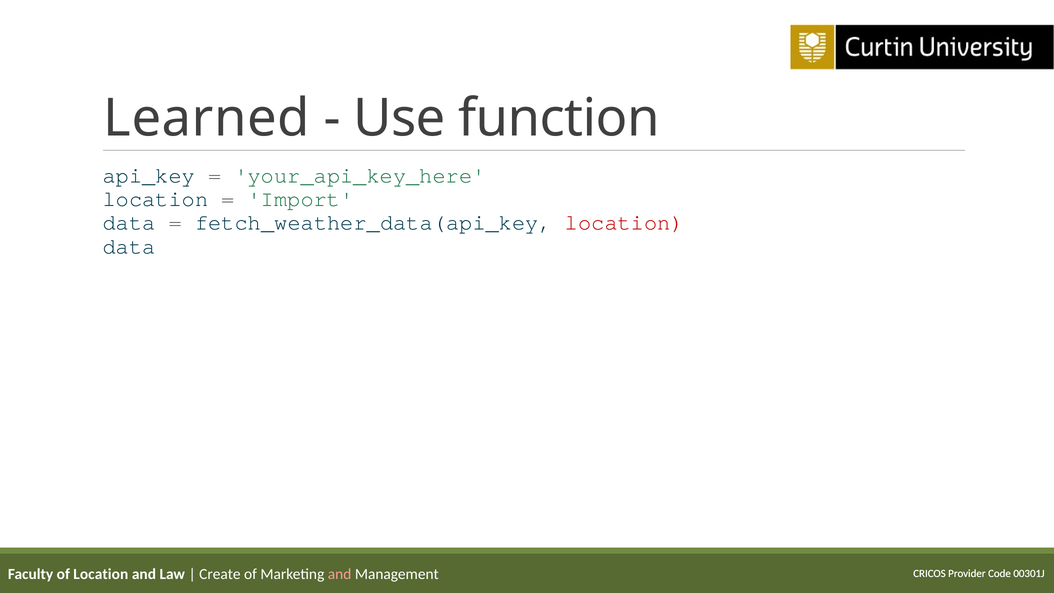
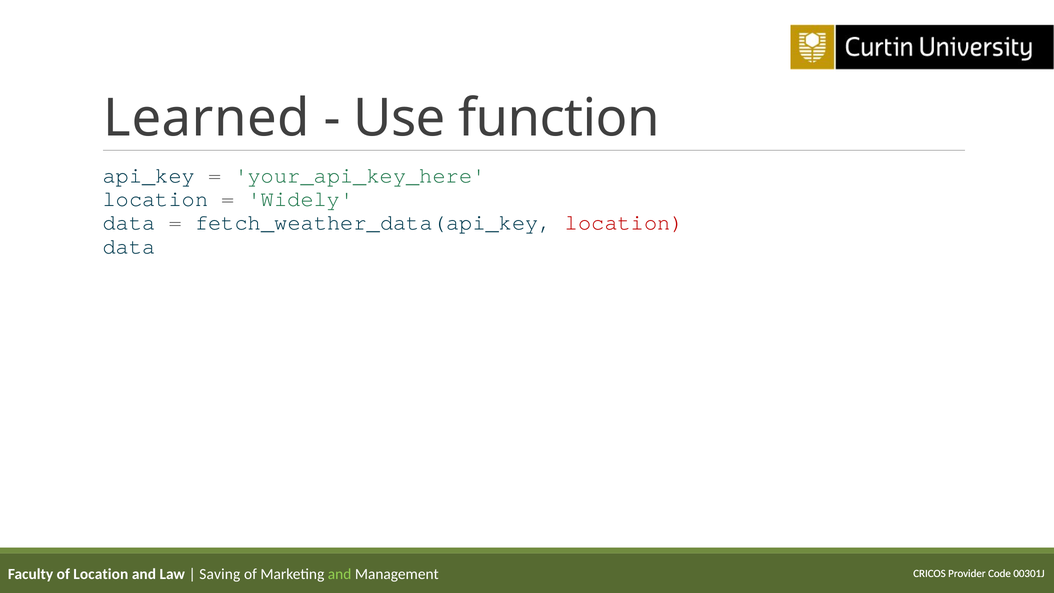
Import: Import -> Widely (301, 199)
Create: Create -> Saving (220, 574)
and colour: pink -> light green (340, 574)
